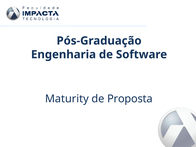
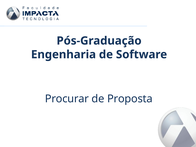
Maturity: Maturity -> Procurar (67, 99)
